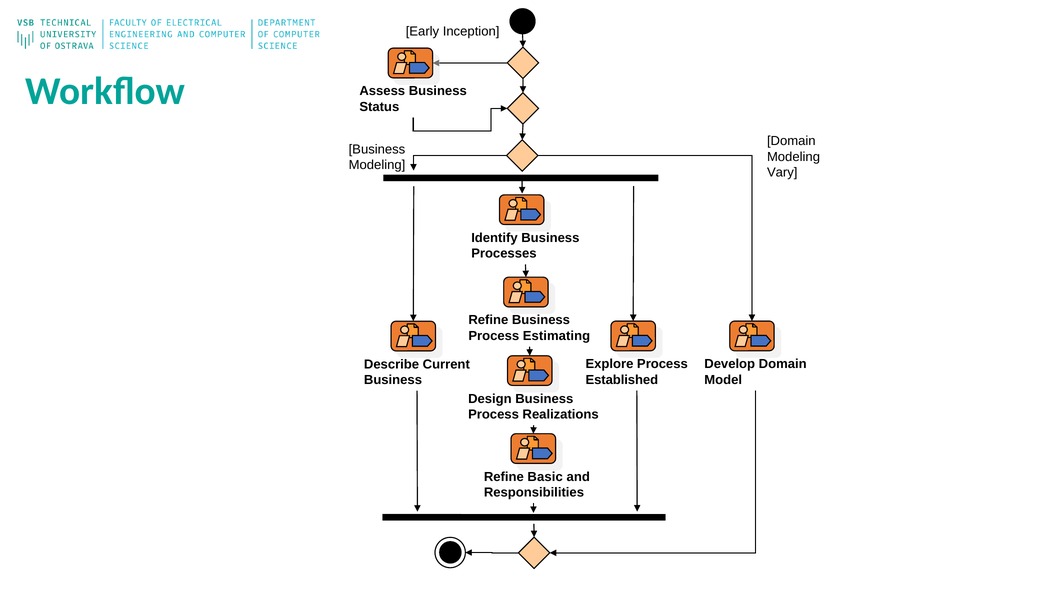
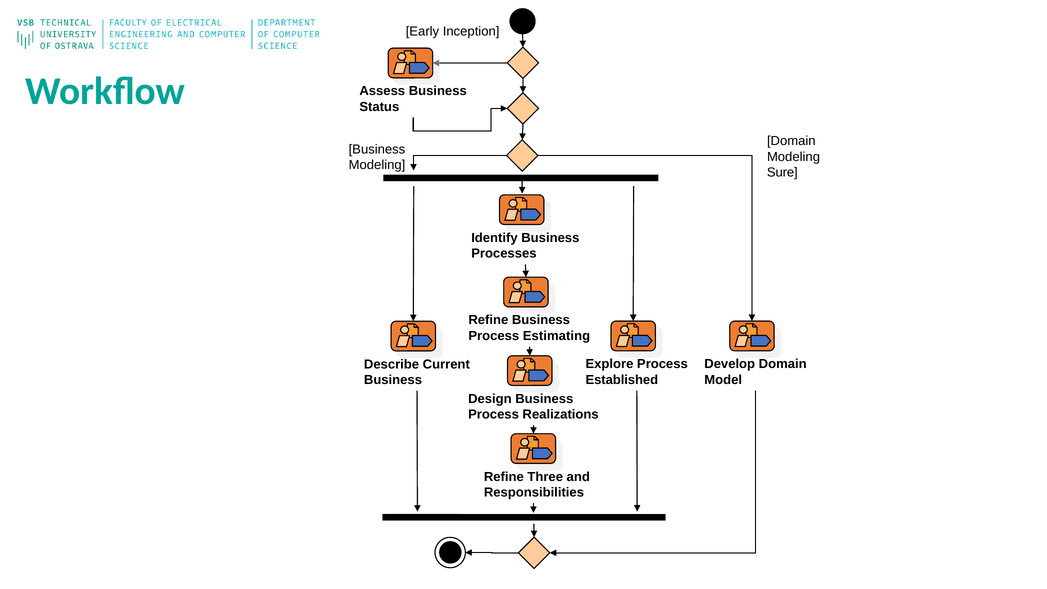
Vary: Vary -> Sure (782, 173)
Basic: Basic -> Three (545, 477)
